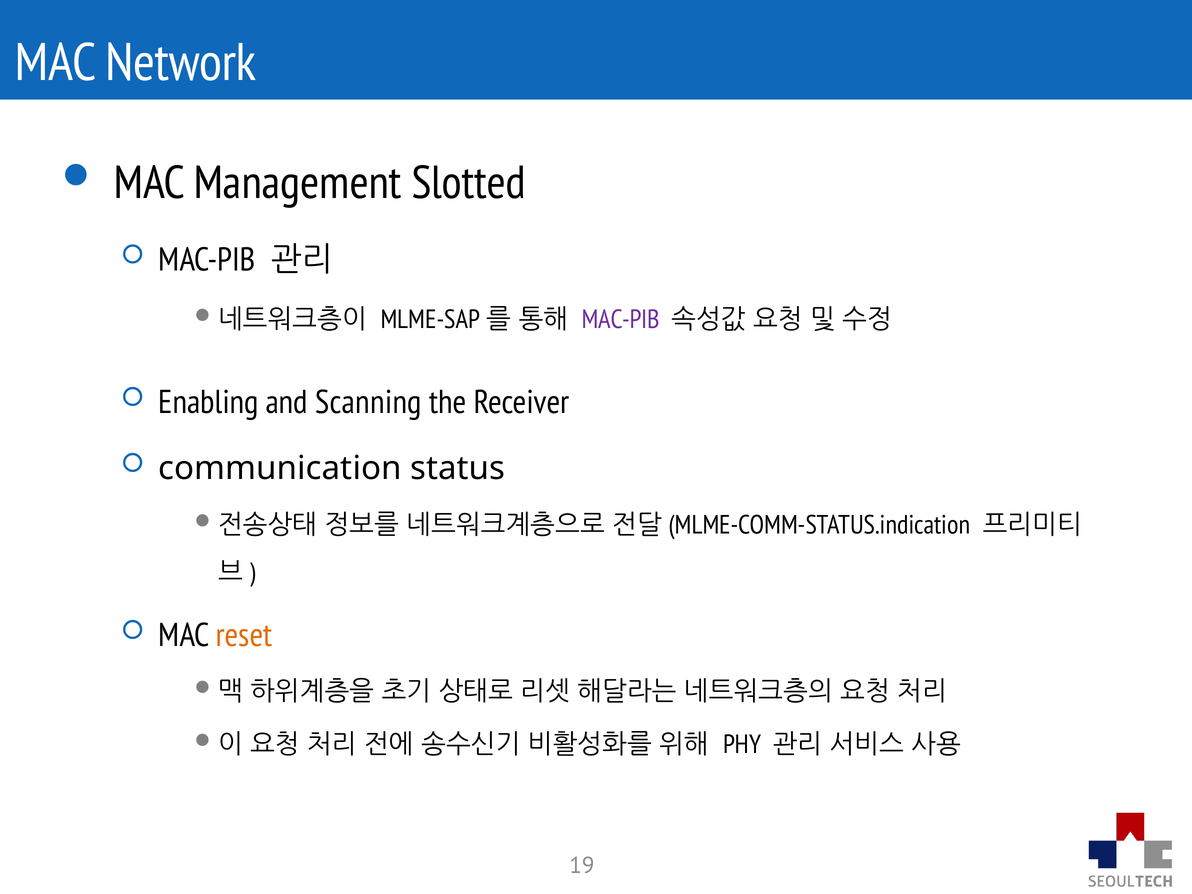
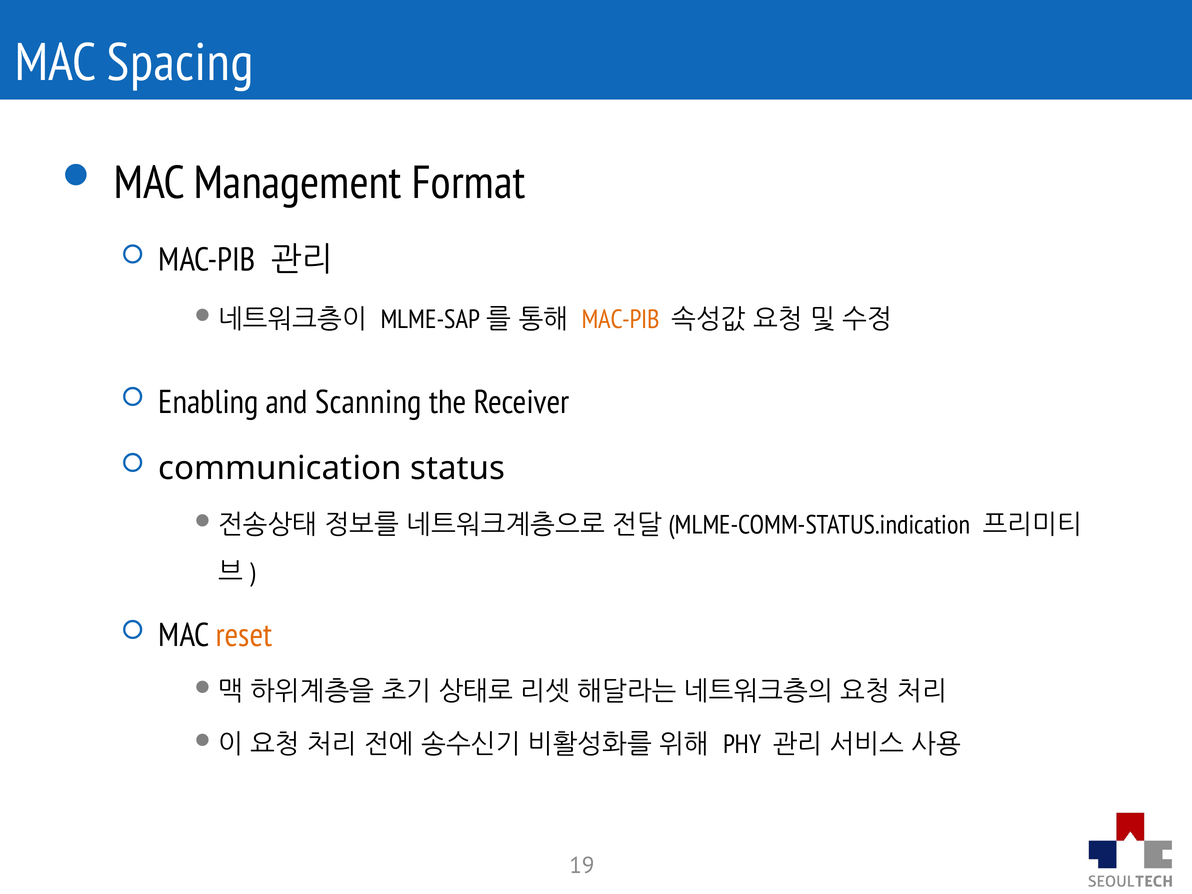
Network: Network -> Spacing (180, 63)
Slotted: Slotted -> Format (469, 183)
MAC-PIB colour: purple -> orange (621, 320)
